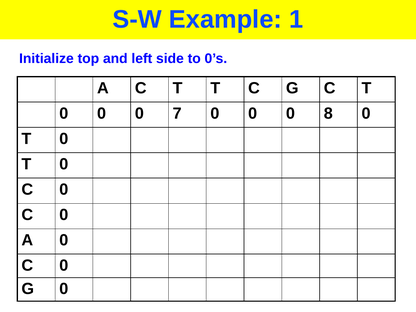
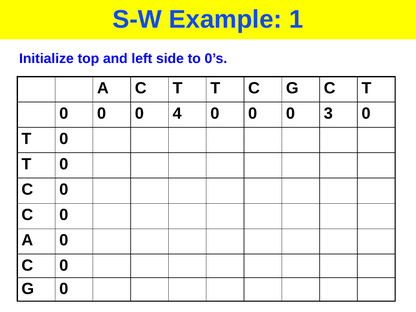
7: 7 -> 4 (177, 113)
8: 8 -> 3 (328, 113)
